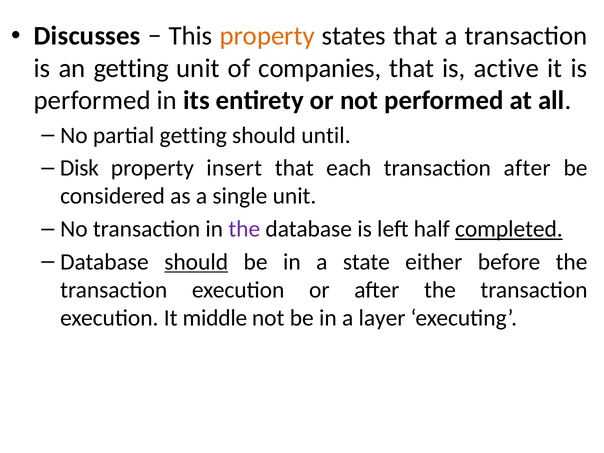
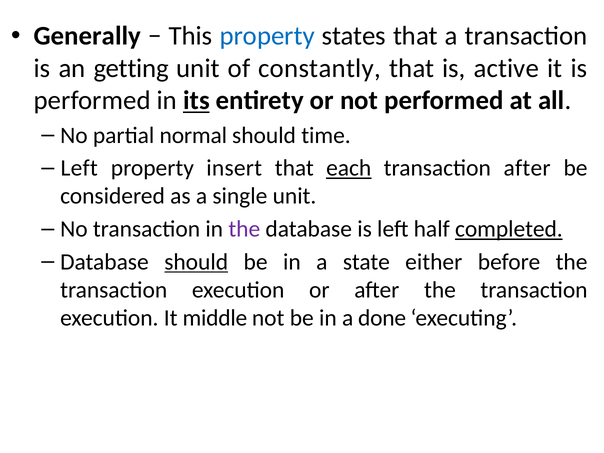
Discusses: Discusses -> Generally (87, 36)
property colour: orange -> blue (267, 36)
companies: companies -> constantly (320, 68)
its underline: none -> present (196, 101)
partial getting: getting -> normal (193, 135)
until: until -> time (326, 135)
Disk: Disk -> Left (79, 168)
each underline: none -> present (349, 168)
layer: layer -> done (382, 318)
